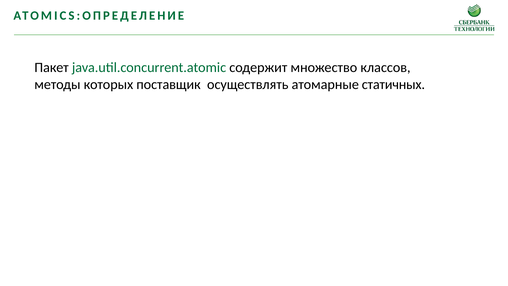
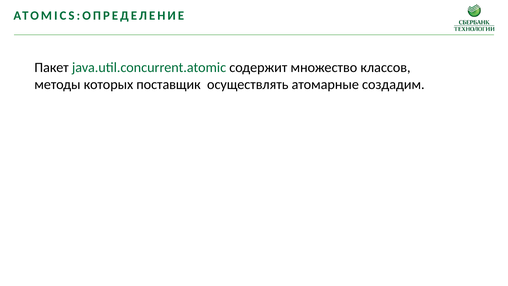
статичных: статичных -> создадим (393, 84)
